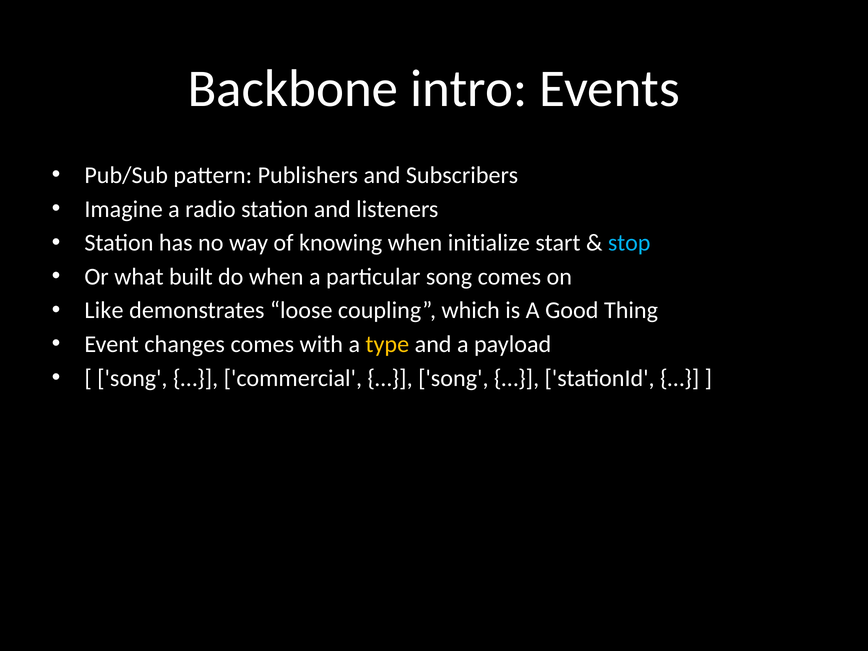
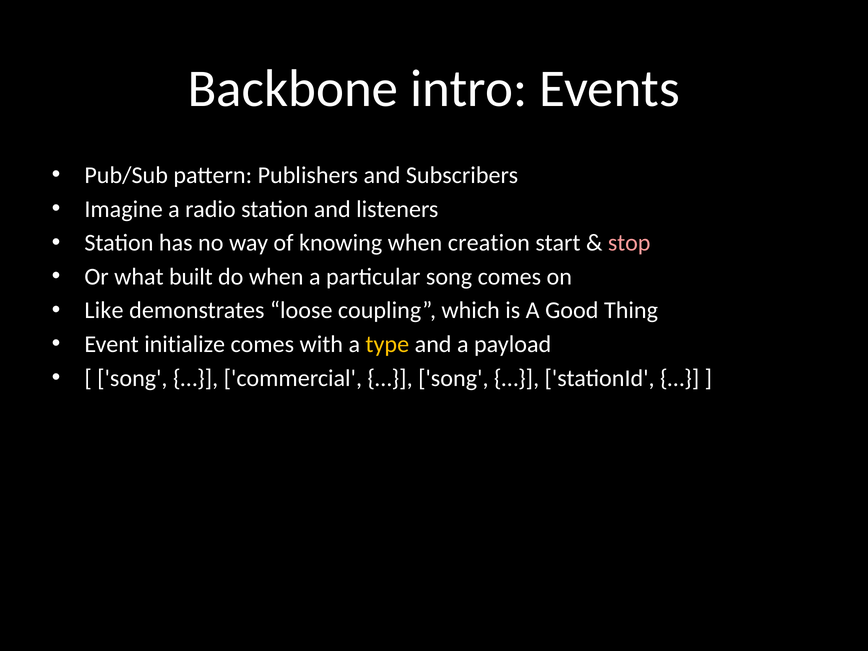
initialize: initialize -> creation (489, 243)
stop colour: light blue -> pink (629, 243)
changes: changes -> initialize (185, 344)
